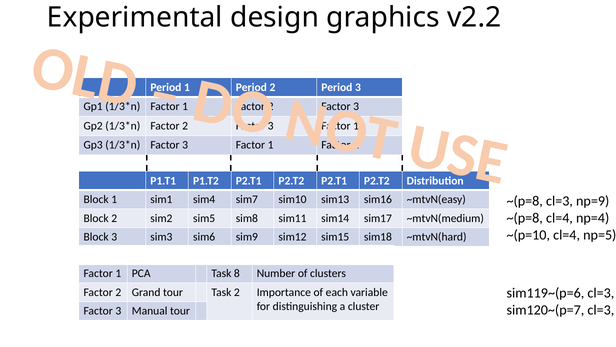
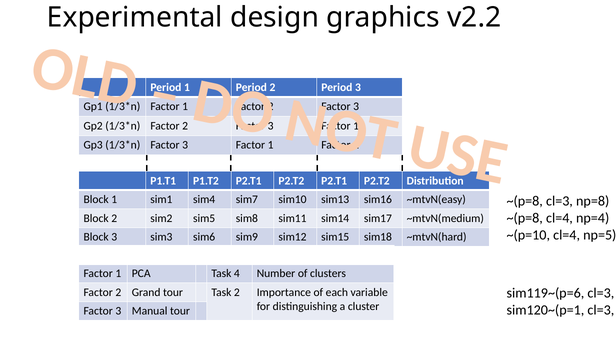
np=9: np=9 -> np=8 (593, 201)
8: 8 -> 4 (237, 273)
sim120~(p=7: sim120~(p=7 -> sim120~(p=1 (545, 309)
